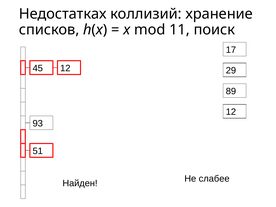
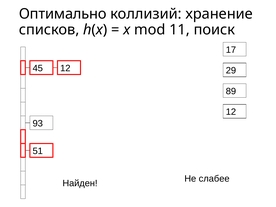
Недостатках: Недостатках -> Оптимально (63, 14)
